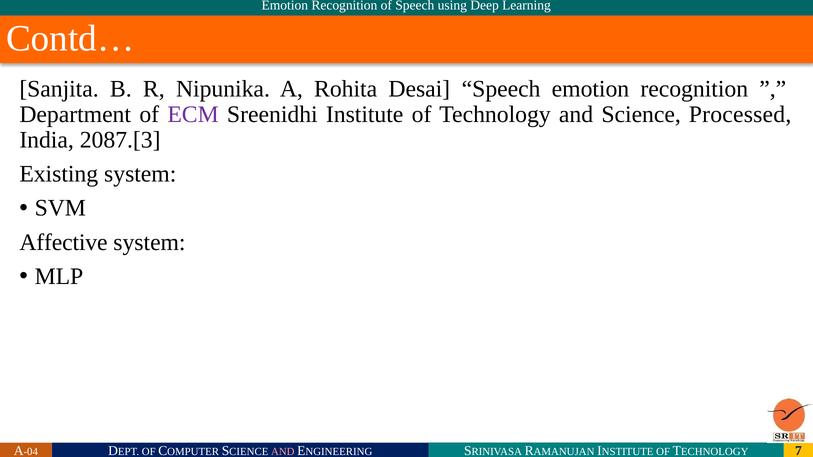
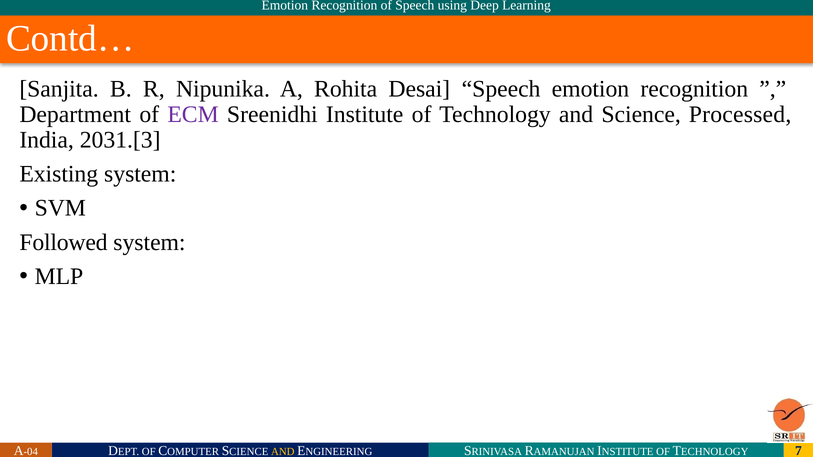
2087.[3: 2087.[3 -> 2031.[3 (120, 140)
Affective: Affective -> Followed (63, 242)
AND colour: pink -> yellow (283, 452)
